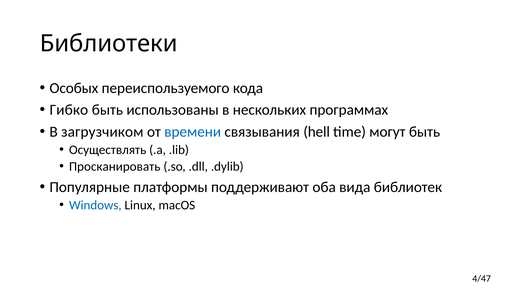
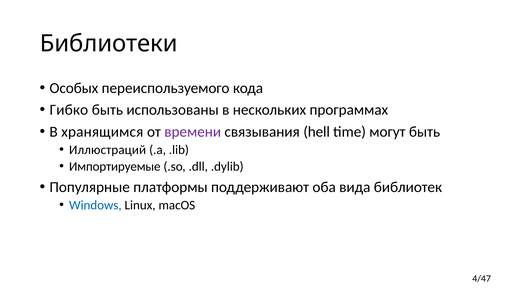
загрузчиком: загрузчиком -> хранящимся (102, 132)
времени colour: blue -> purple (193, 132)
Осуществлять: Осуществлять -> Иллюстраций (108, 150)
Просканировать: Просканировать -> Импортируемые (115, 167)
